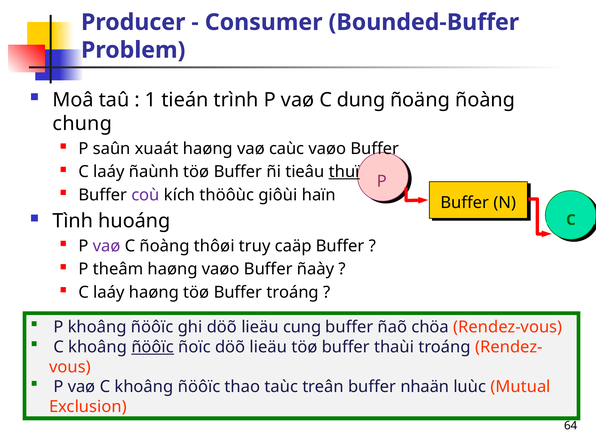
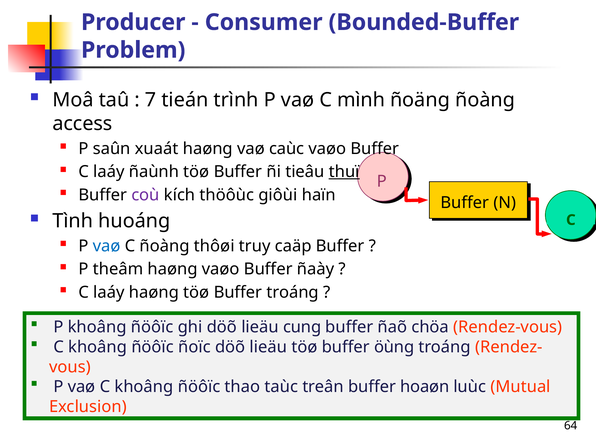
1: 1 -> 7 (151, 100)
dung: dung -> mình (361, 100)
chung: chung -> access (82, 124)
vaø colour: purple -> blue (107, 246)
ñöôïc underline: present -> none (153, 347)
thaùi: thaùi -> öùng (394, 347)
nhaän: nhaän -> hoaøn (425, 387)
